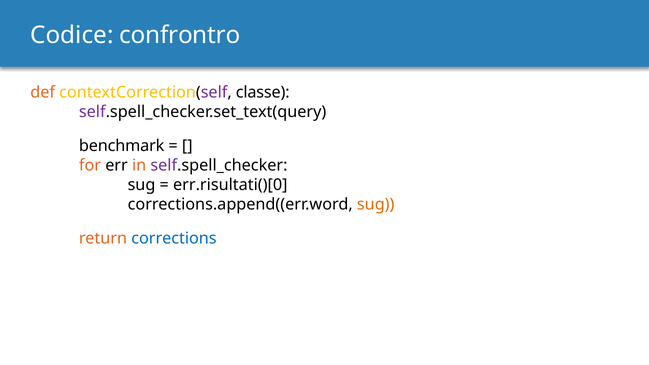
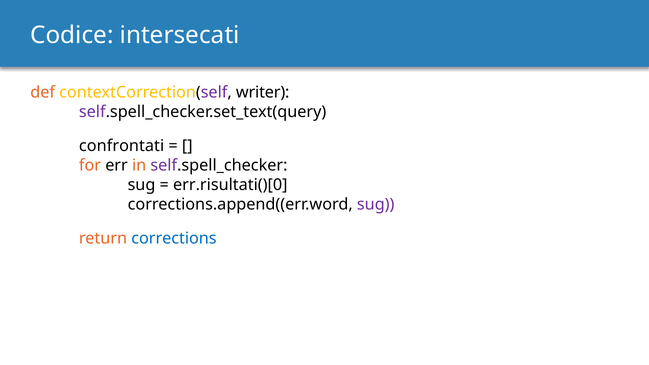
confrontro: confrontro -> intersecati (180, 35)
classe: classe -> writer (263, 92)
benchmark: benchmark -> confrontati (122, 146)
sug colour: orange -> purple (376, 204)
